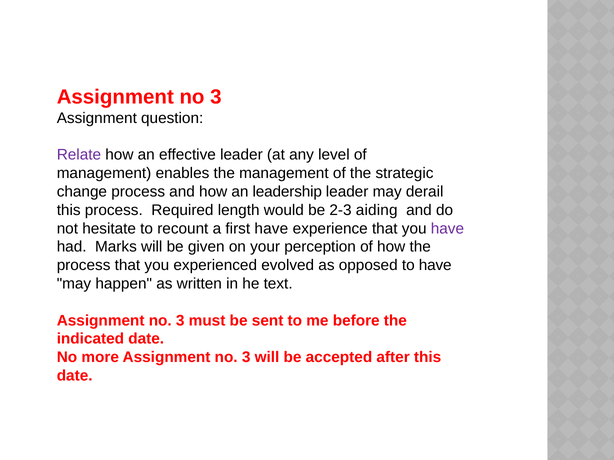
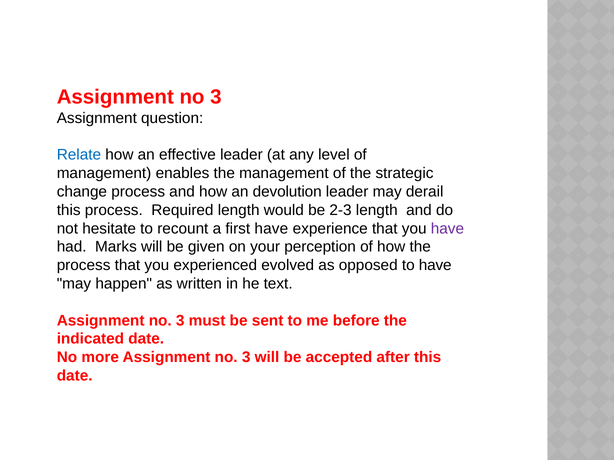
Relate colour: purple -> blue (79, 155)
leadership: leadership -> devolution (287, 192)
2-3 aiding: aiding -> length (377, 210)
